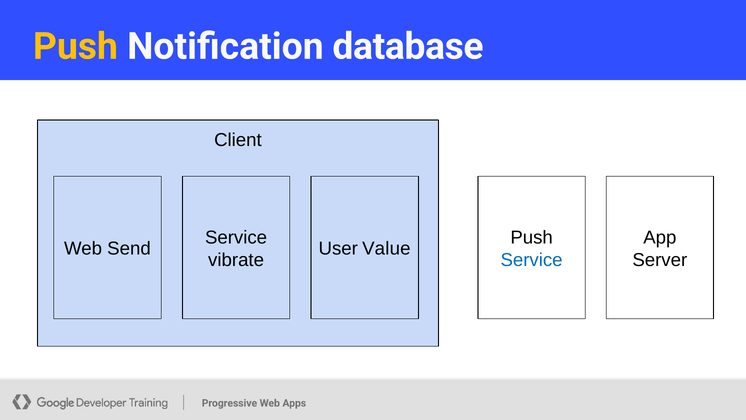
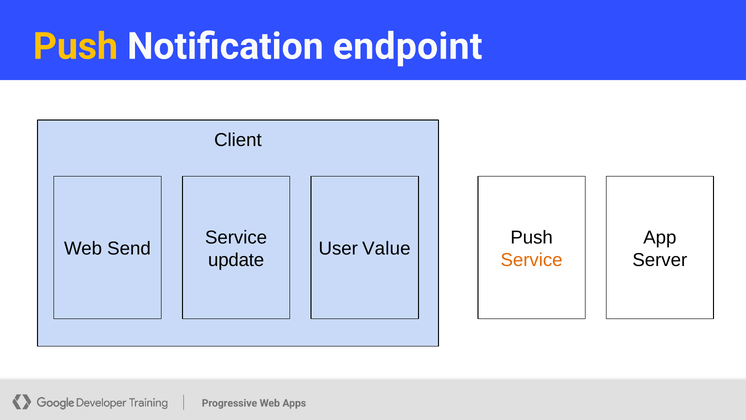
database: database -> endpoint (408, 46)
vibrate: vibrate -> update (236, 260)
Service colour: blue -> orange (532, 260)
